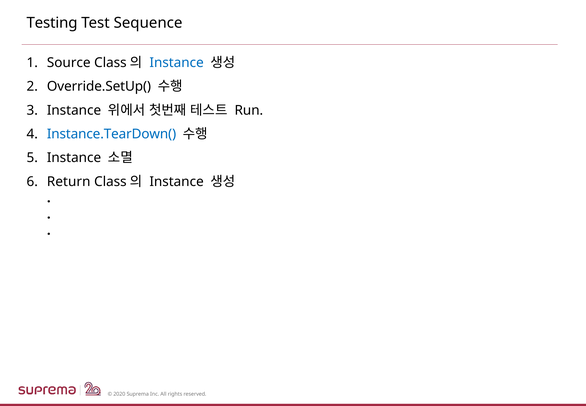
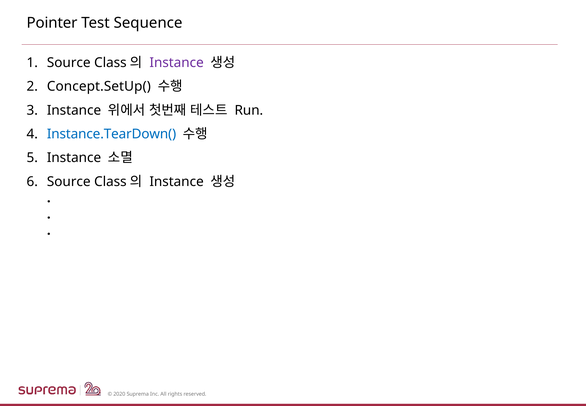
Testing: Testing -> Pointer (52, 23)
Instance colour: blue -> purple (177, 63)
Override.SetUp(: Override.SetUp( -> Concept.SetUp( (99, 86)
Return: Return -> Source (69, 181)
